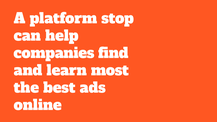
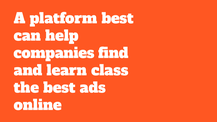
platform stop: stop -> best (118, 19)
most: most -> class (110, 71)
